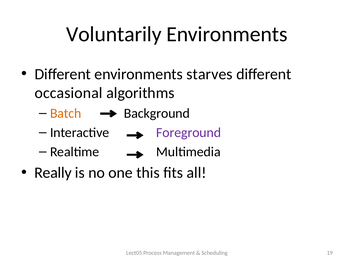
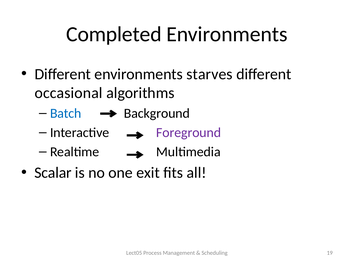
Voluntarily: Voluntarily -> Completed (114, 34)
Batch colour: orange -> blue (66, 113)
Really: Really -> Scalar (53, 173)
this: this -> exit (148, 173)
